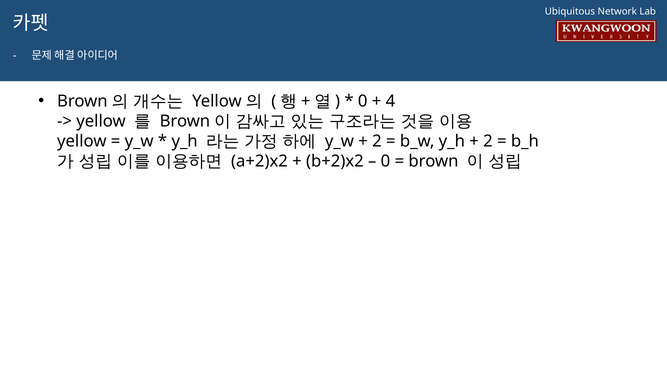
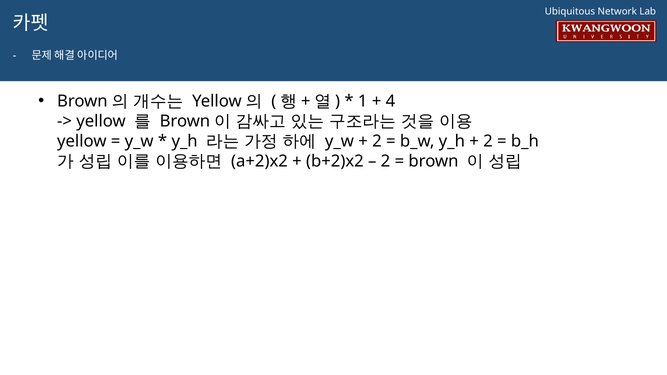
0: 0 -> 1 (363, 101)
0: 0 -> 2 (385, 161)
